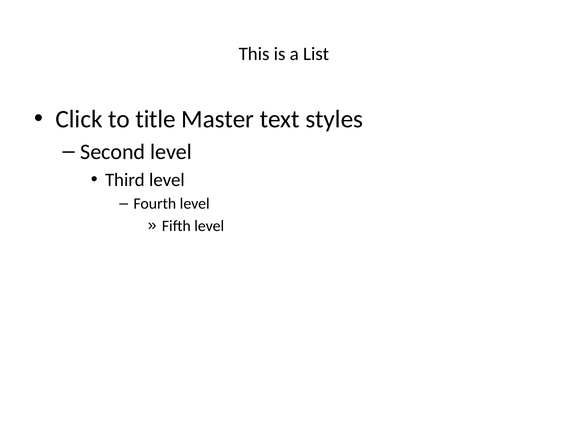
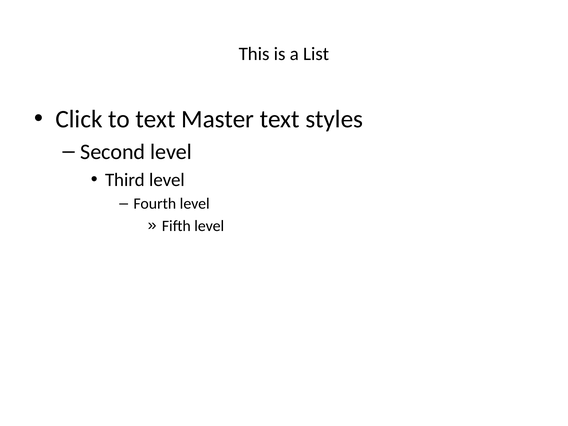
to title: title -> text (156, 119)
